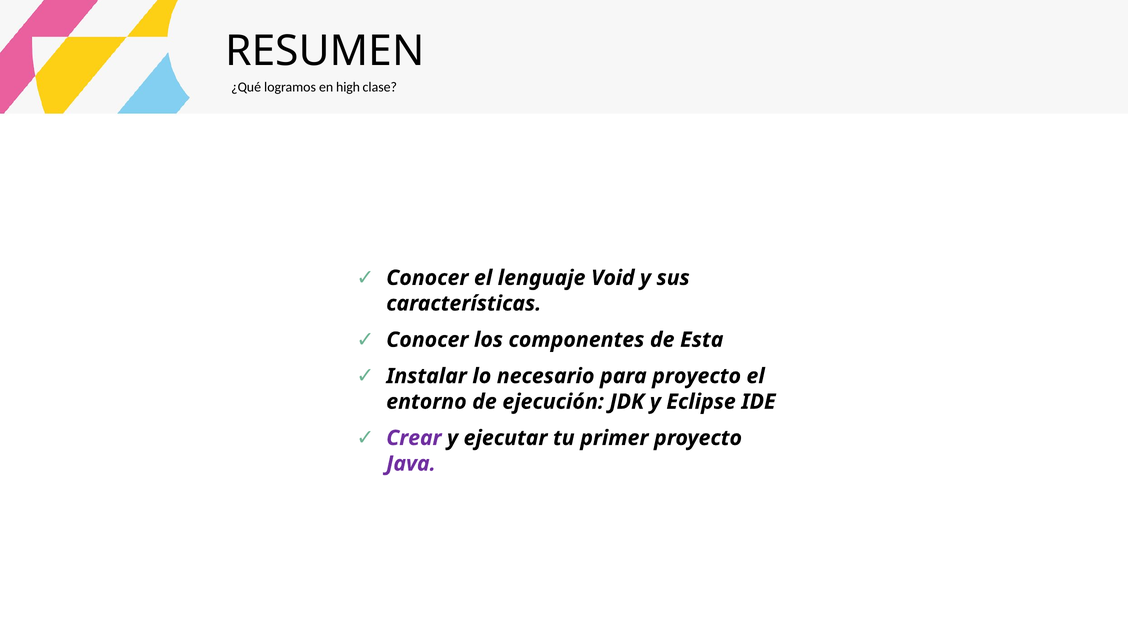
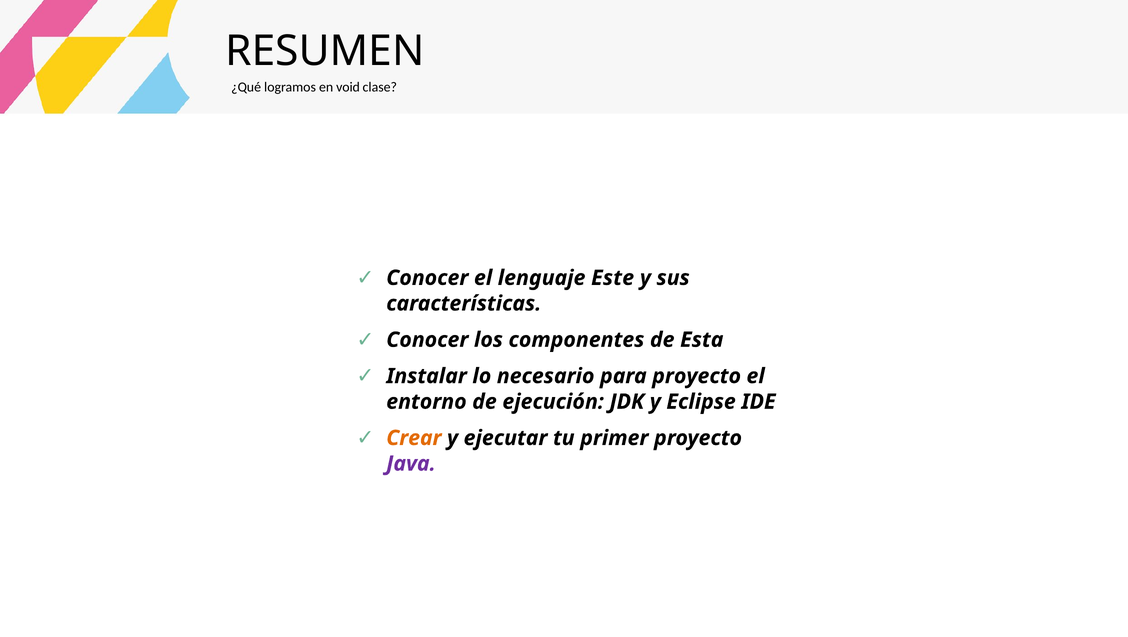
high: high -> void (348, 87)
Void: Void -> Este (613, 278)
Crear colour: purple -> orange (414, 438)
